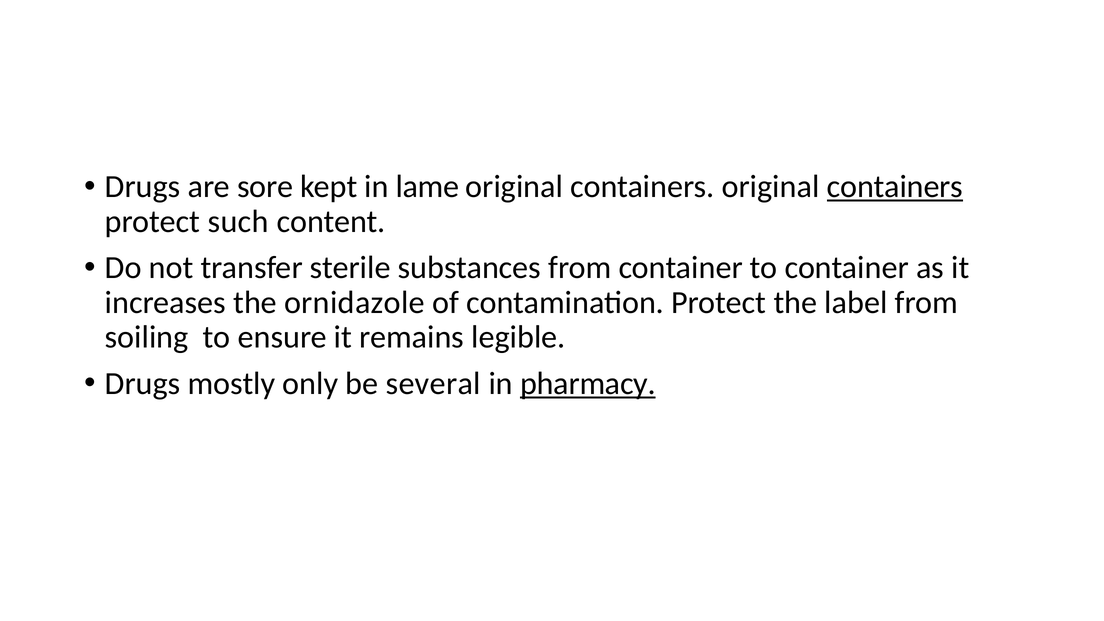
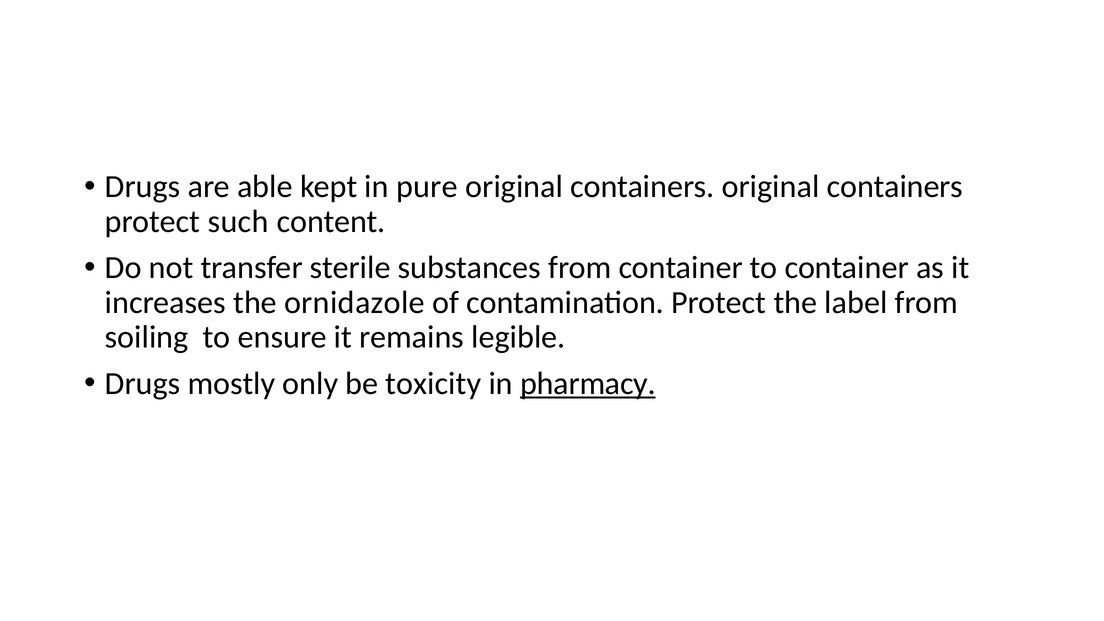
sore: sore -> able (265, 187)
lame: lame -> pure (427, 187)
containers underline: present -> none (895, 187)
several: several -> toxicity (433, 384)
